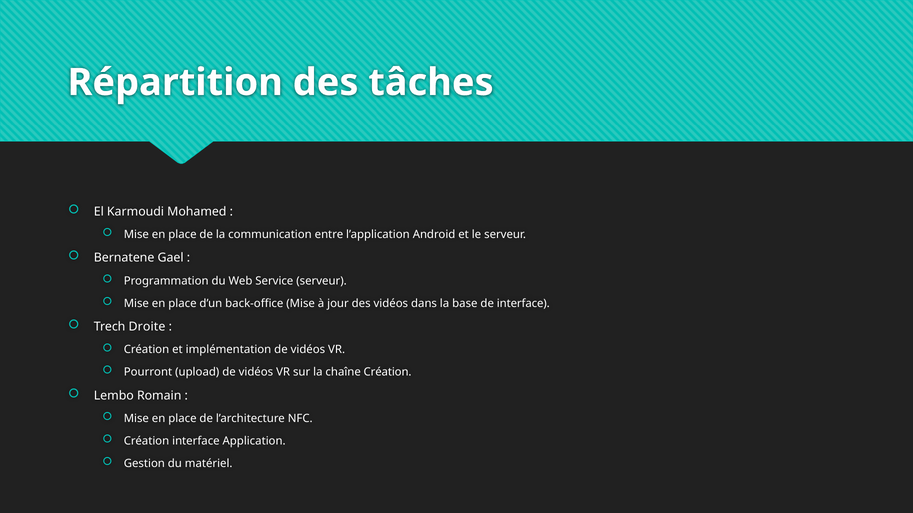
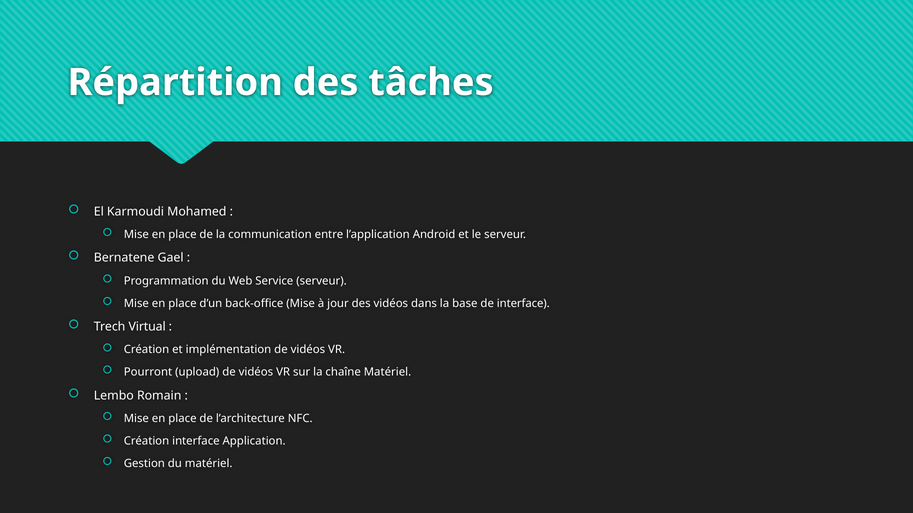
Droite: Droite -> Virtual (147, 327)
chaîne Création: Création -> Matériel (388, 372)
